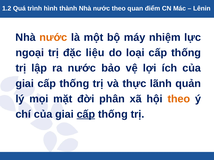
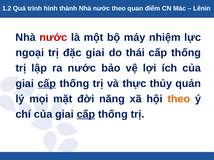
nước colour: orange -> red (53, 38)
đặc liệu: liệu -> giai (95, 53)
loại: loại -> thái (135, 53)
cấp underline: none -> present (47, 84)
lãnh: lãnh -> thủy (161, 84)
phân: phân -> năng (112, 99)
